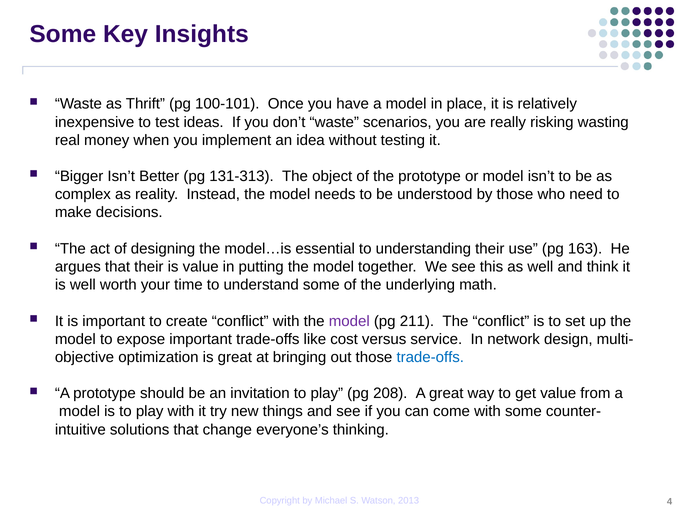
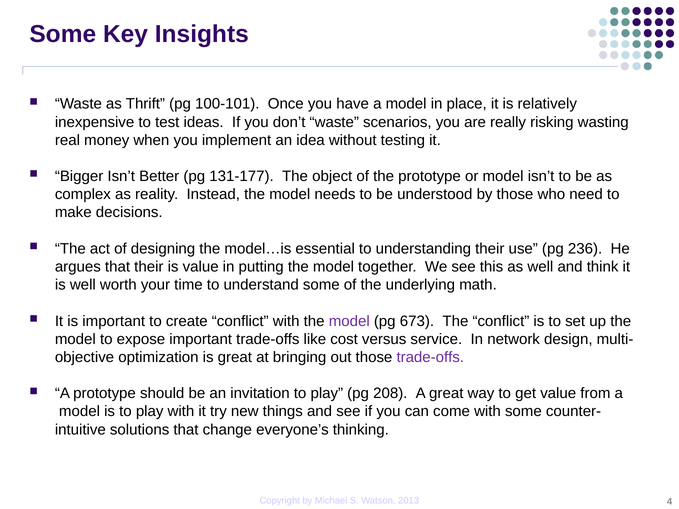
131-313: 131-313 -> 131-177 (242, 176)
163: 163 -> 236 (585, 249)
211: 211 -> 673 (417, 321)
trade-offs colour: blue -> purple (430, 357)
